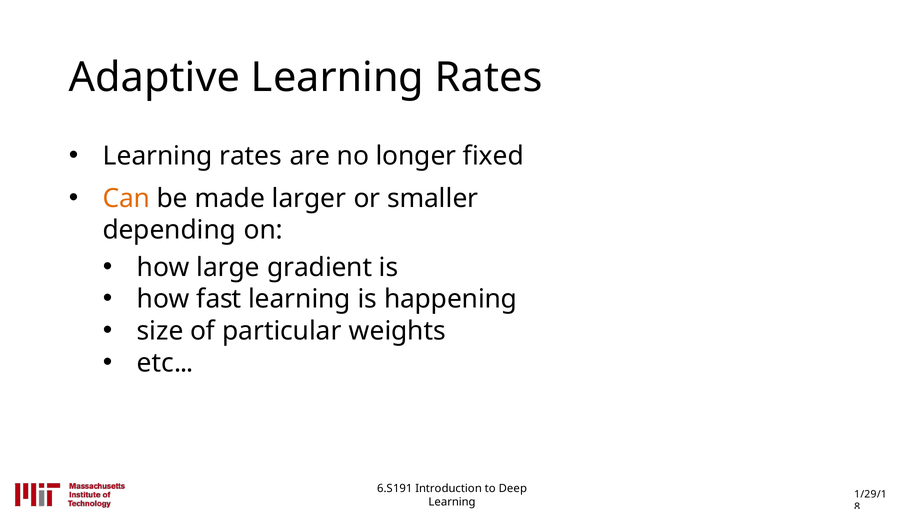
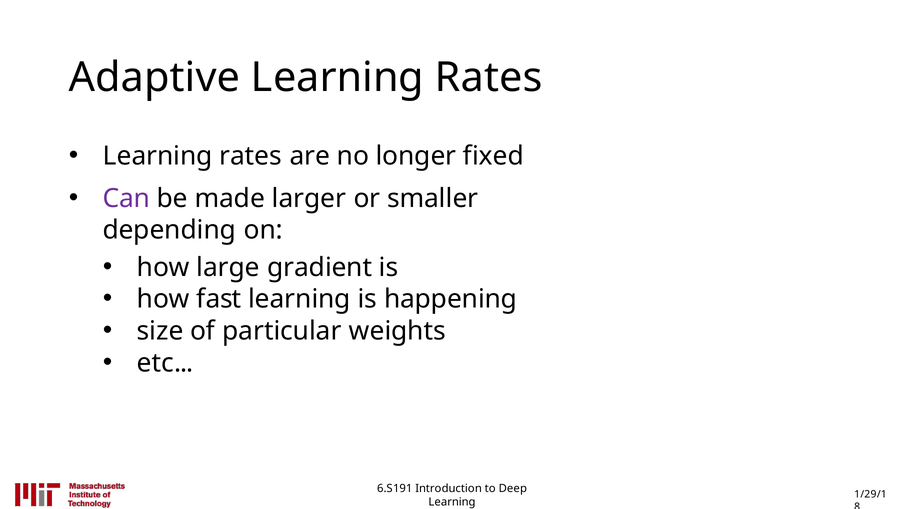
Can colour: orange -> purple (126, 198)
